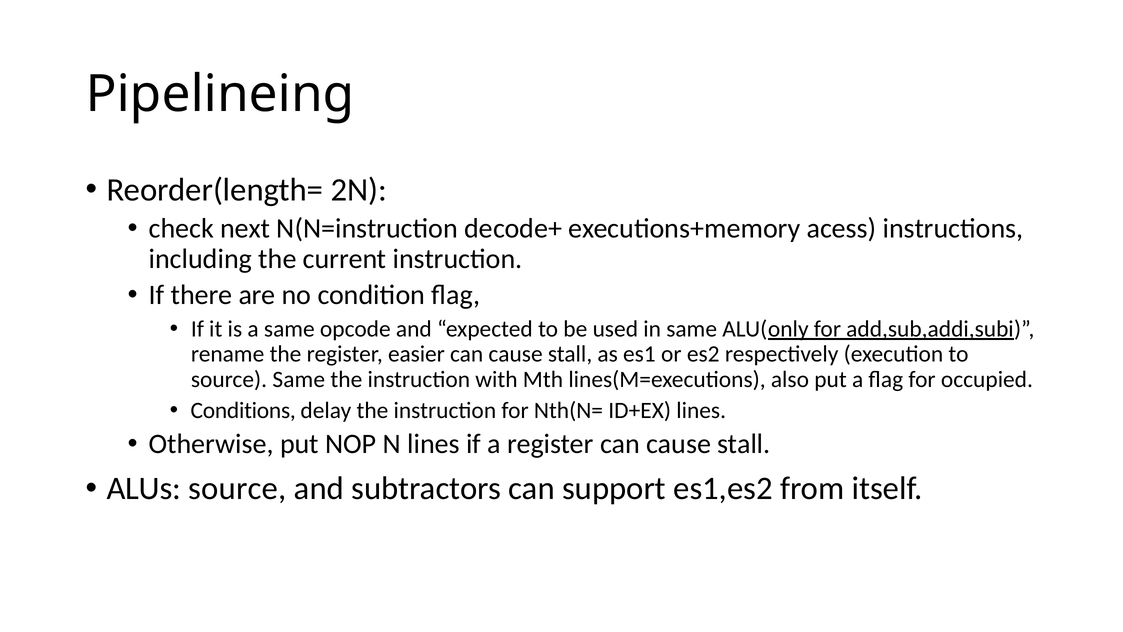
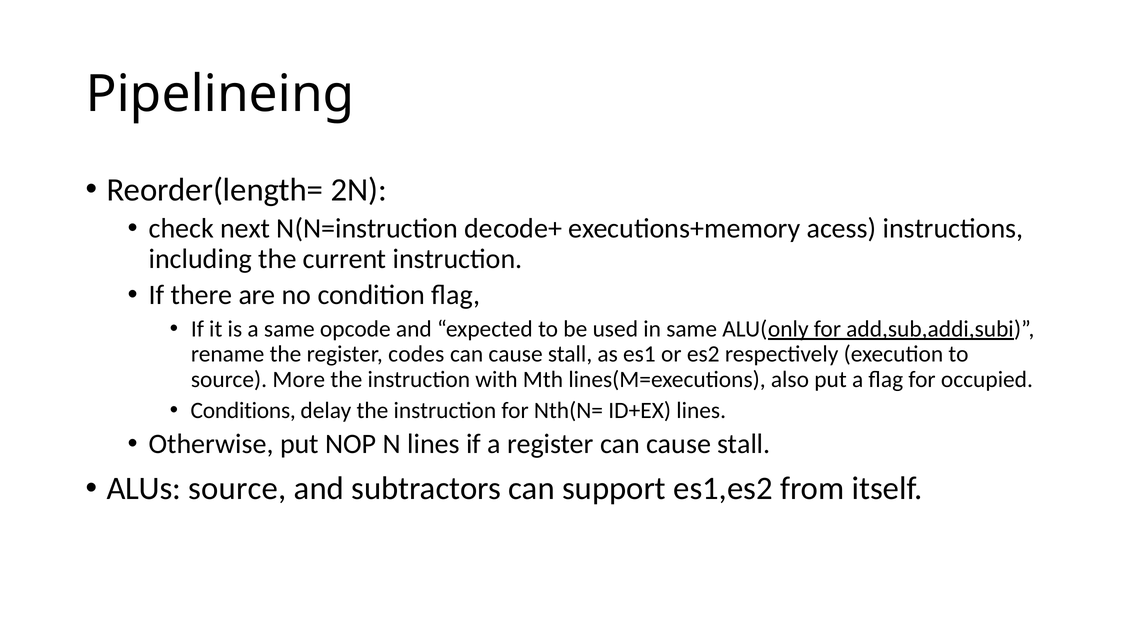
easier: easier -> codes (416, 354)
source Same: Same -> More (299, 379)
